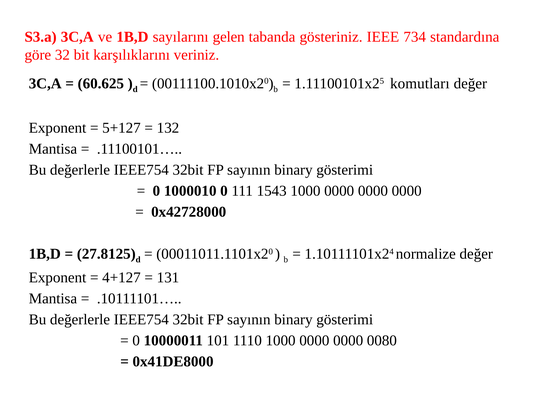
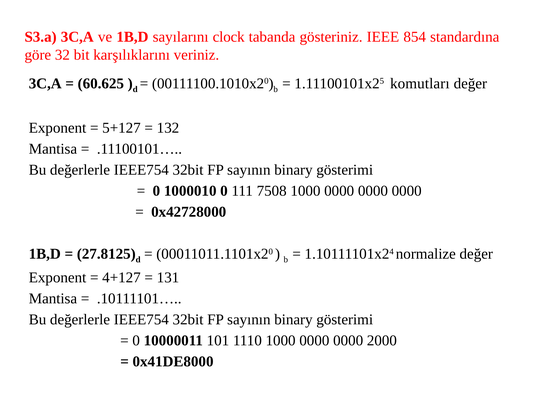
gelen: gelen -> clock (229, 37)
734: 734 -> 854 (415, 37)
1543: 1543 -> 7508 (272, 191)
0080: 0080 -> 2000 (382, 340)
